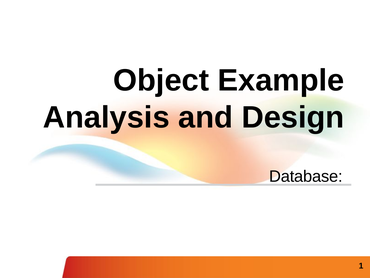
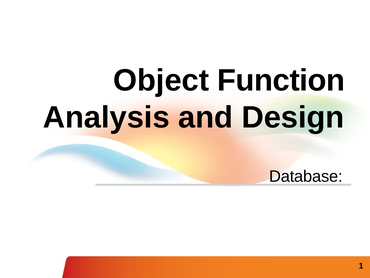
Example: Example -> Function (281, 80)
